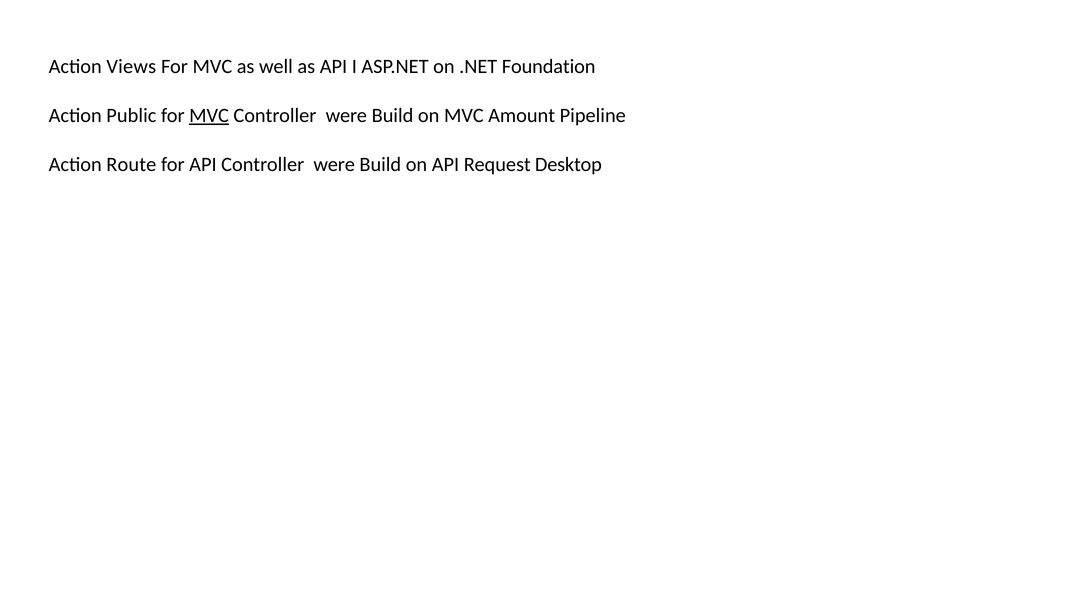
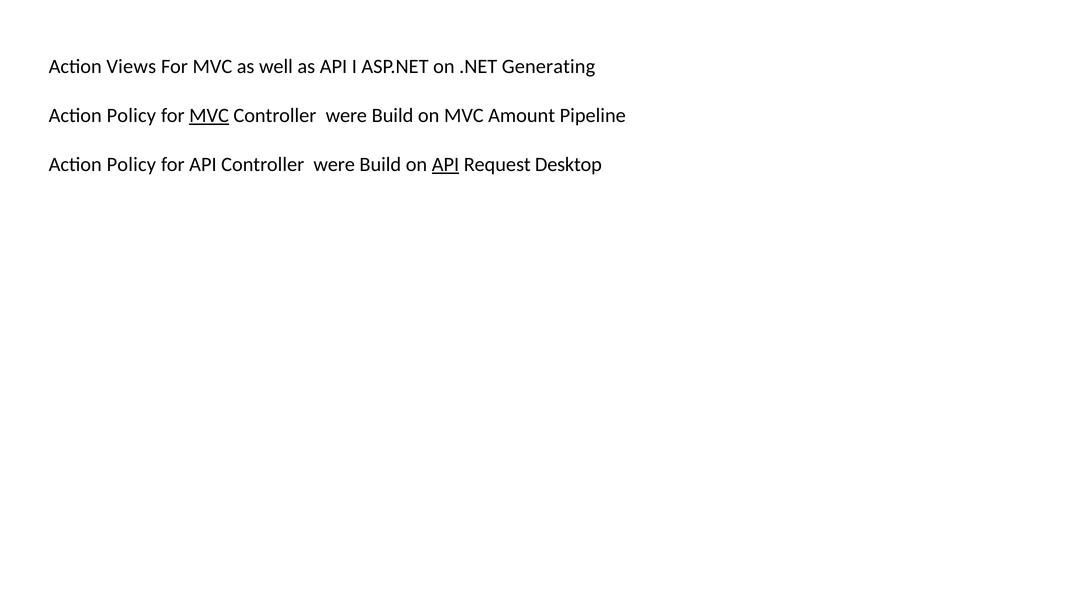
Foundation: Foundation -> Generating (549, 67)
Public: Public -> Policy (131, 116)
Route: Route -> Policy (131, 164)
API underline: none -> present (445, 164)
